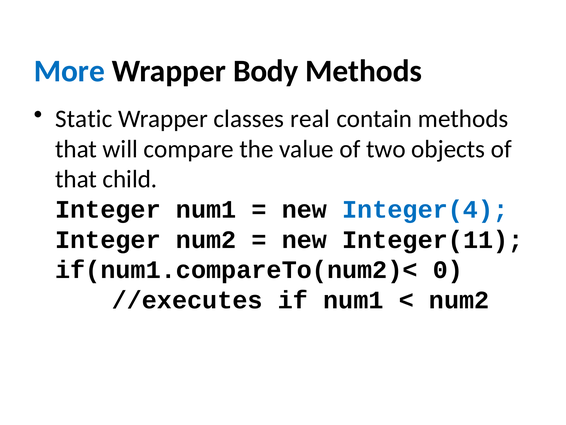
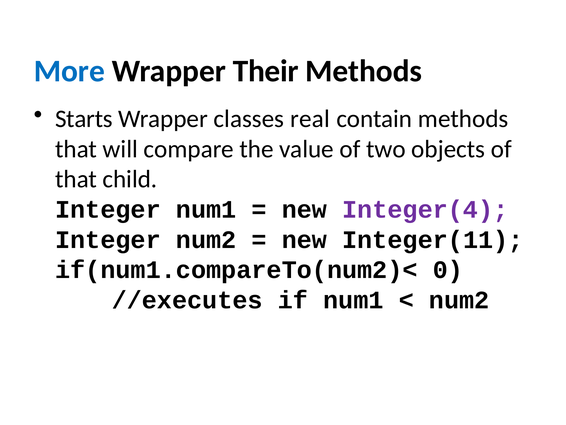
Body: Body -> Their (266, 71)
Static: Static -> Starts (84, 119)
Integer(4 colour: blue -> purple (425, 209)
